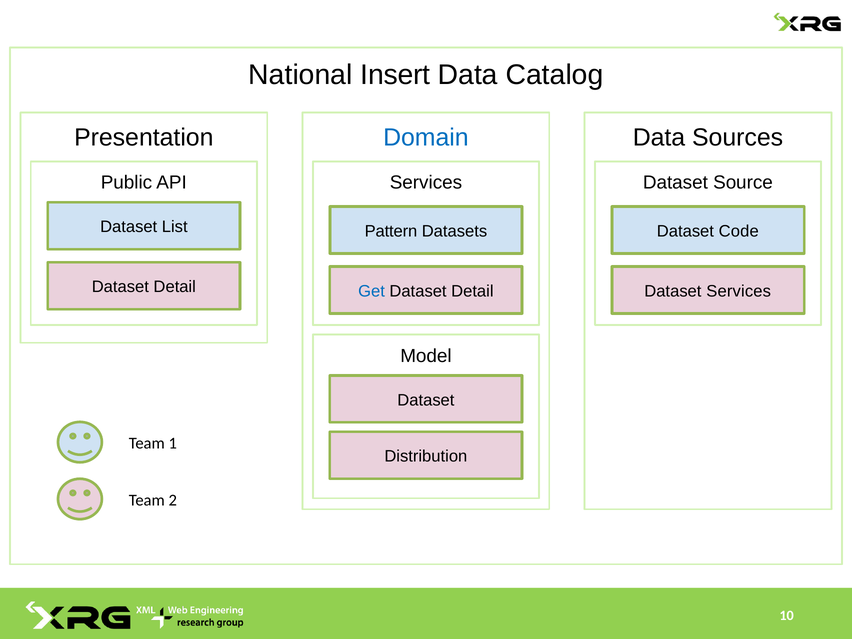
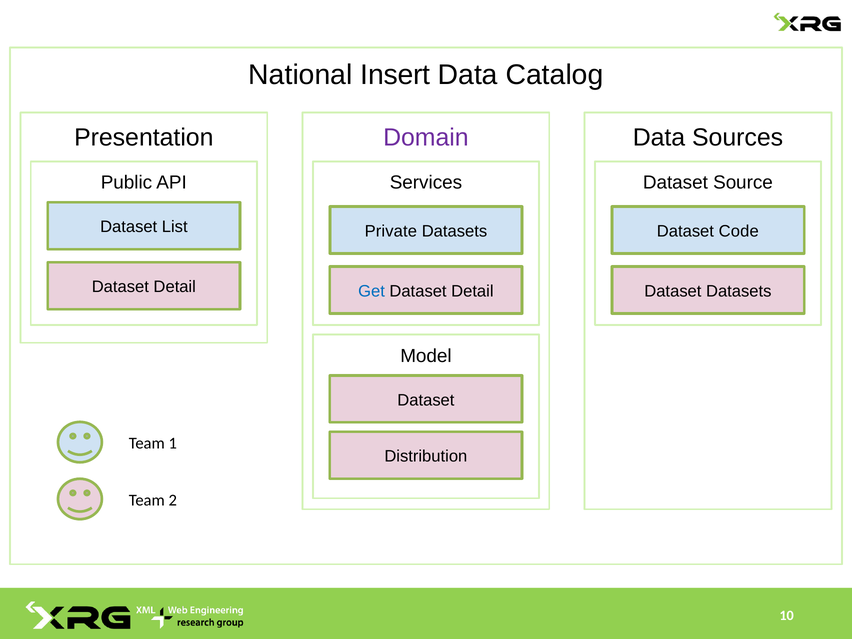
Domain colour: blue -> purple (426, 138)
Pattern: Pattern -> Private (391, 231)
Dataset Services: Services -> Datasets (739, 291)
